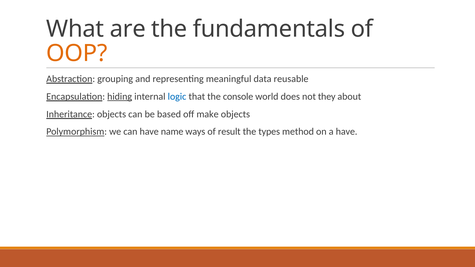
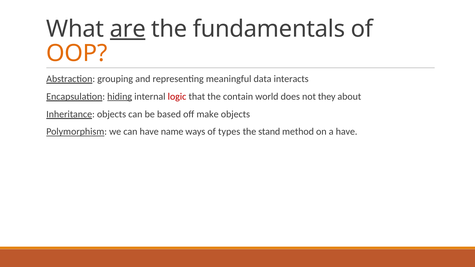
are underline: none -> present (128, 29)
reusable: reusable -> interacts (291, 79)
logic colour: blue -> red (177, 97)
console: console -> contain (238, 97)
result: result -> types (229, 132)
types: types -> stand (269, 132)
